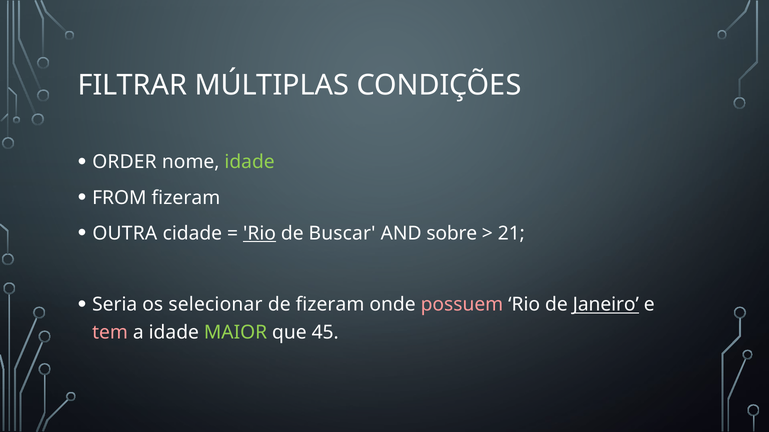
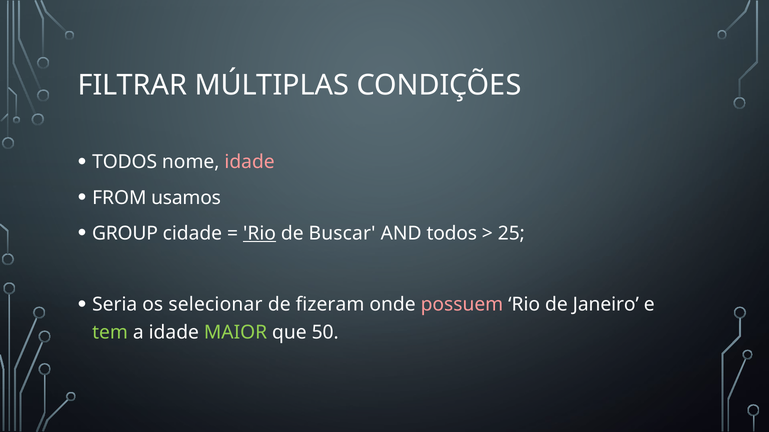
ORDER: ORDER -> TODOS (125, 162)
idade colour: light green -> pink (250, 162)
FROM fizeram: fizeram -> usamos (186, 198)
OUTRA: OUTRA -> GROUP (125, 234)
AND sobre: sobre -> todos (452, 234)
21: 21 -> 25 (511, 234)
Janeiro underline: present -> none (606, 305)
tem colour: pink -> light green (110, 333)
45: 45 -> 50 (325, 333)
